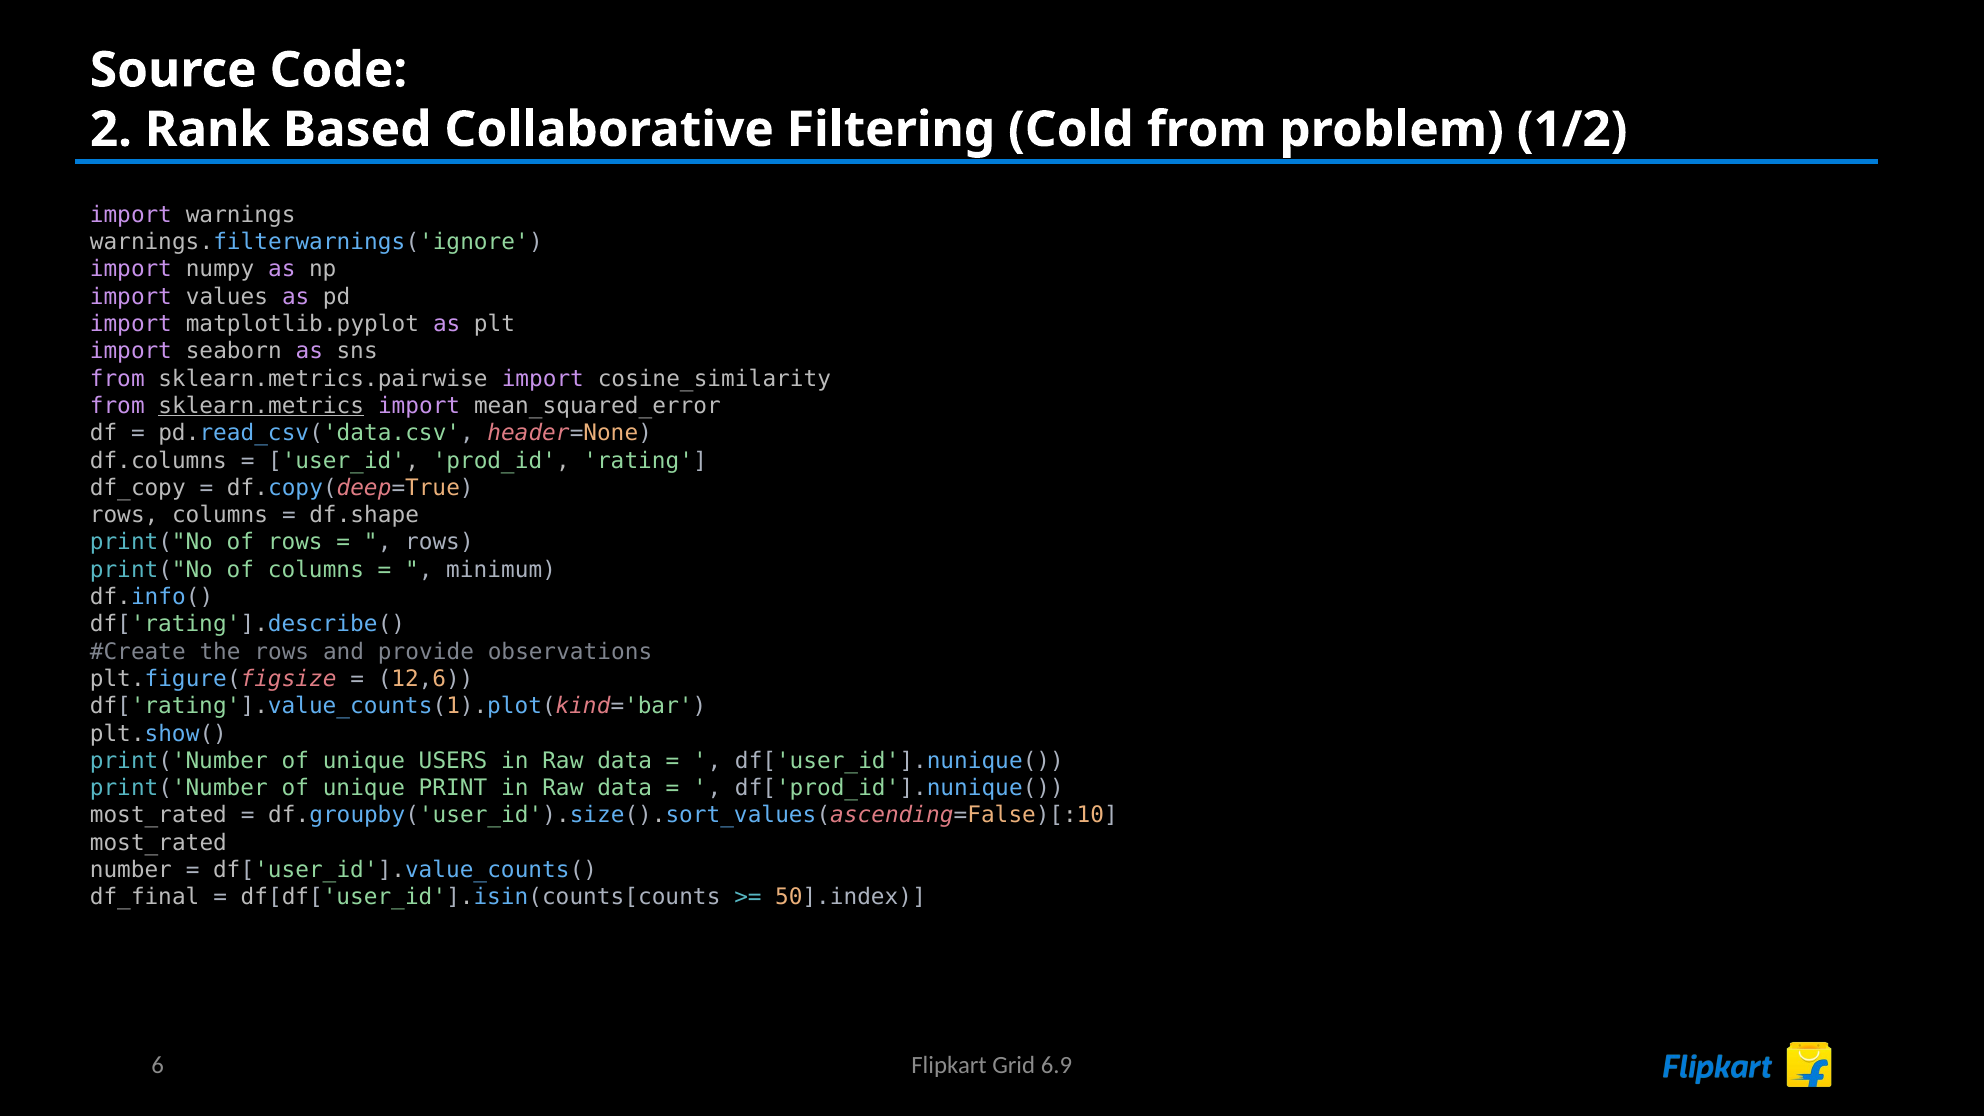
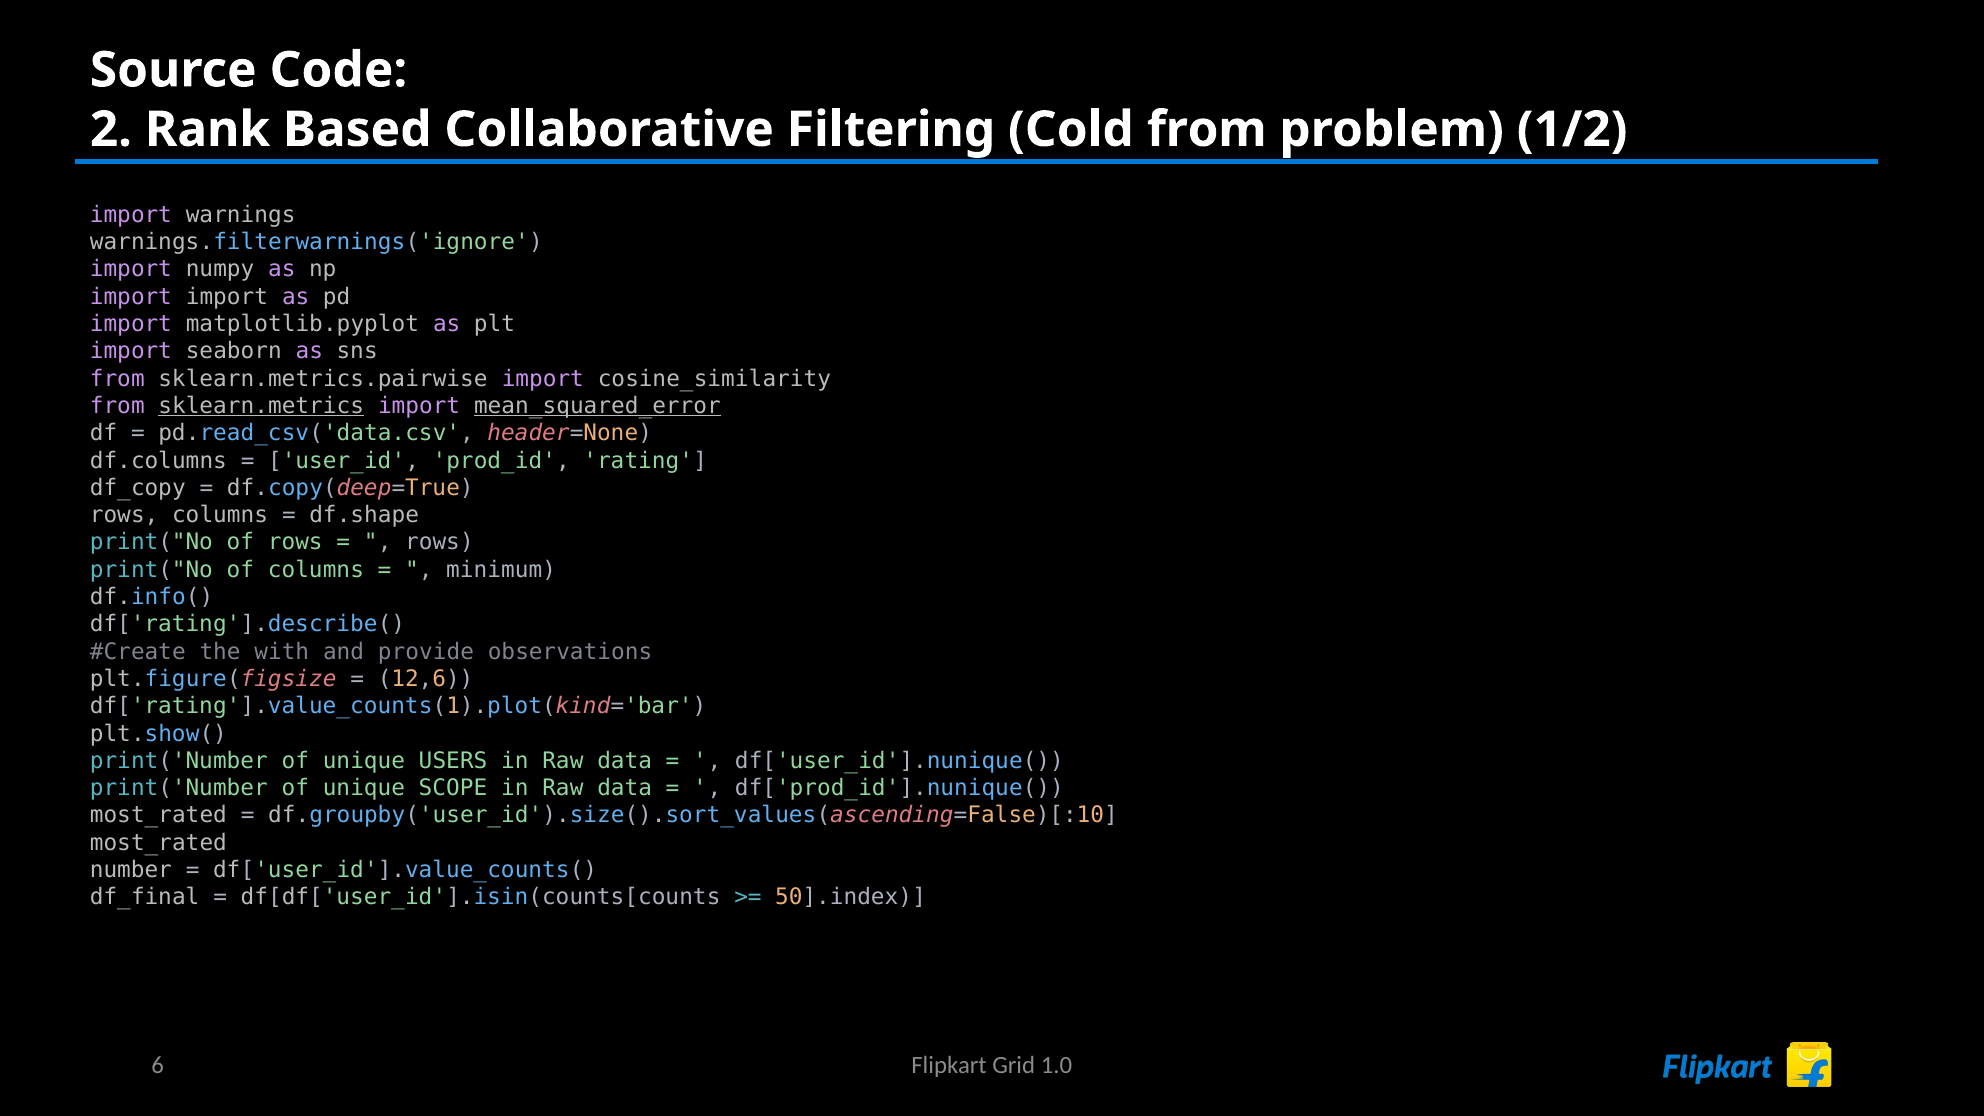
import values: values -> import (227, 297)
mean_squared_error underline: none -> present (597, 406)
the rows: rows -> with (282, 652)
PRINT: PRINT -> SCOPE (453, 788)
6.9: 6.9 -> 1.0 (1056, 1066)
